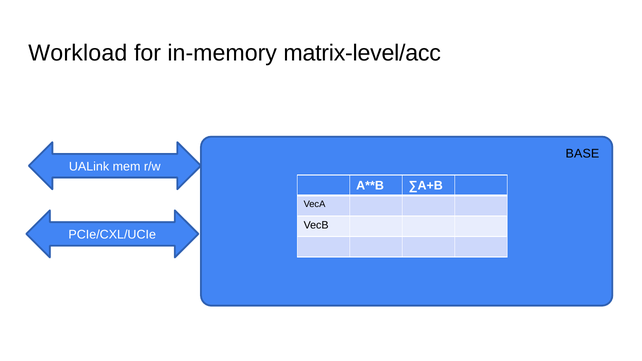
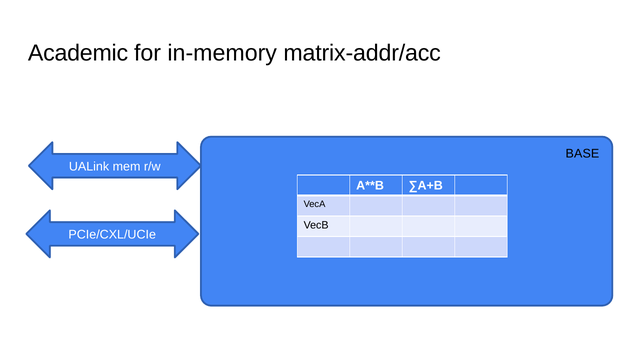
Workload: Workload -> Academic (78, 53)
matrix-level/acc: matrix-level/acc -> matrix-addr/acc (362, 53)
